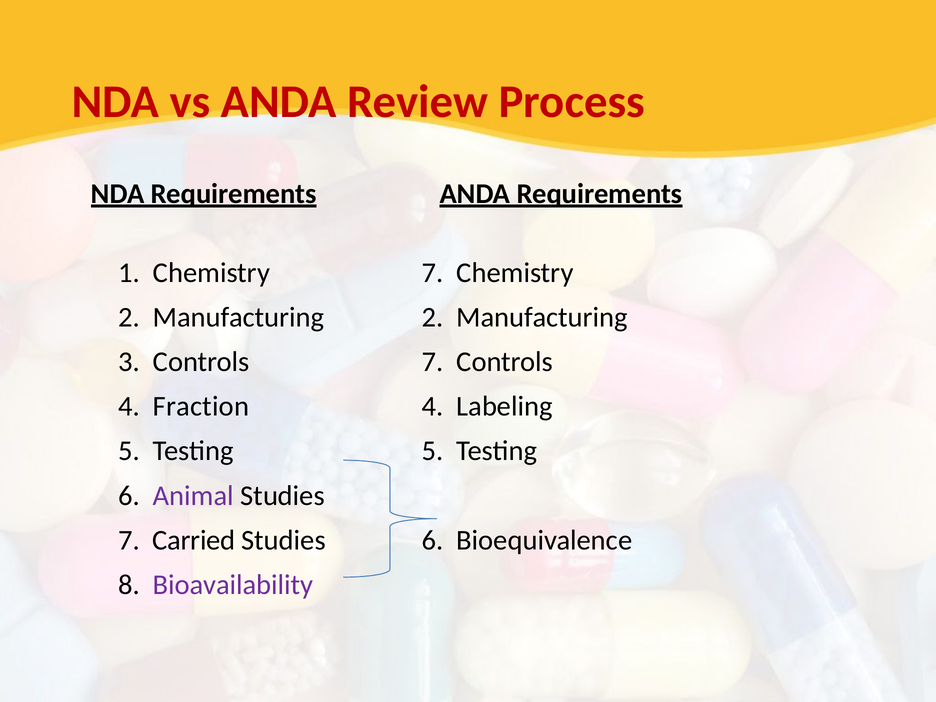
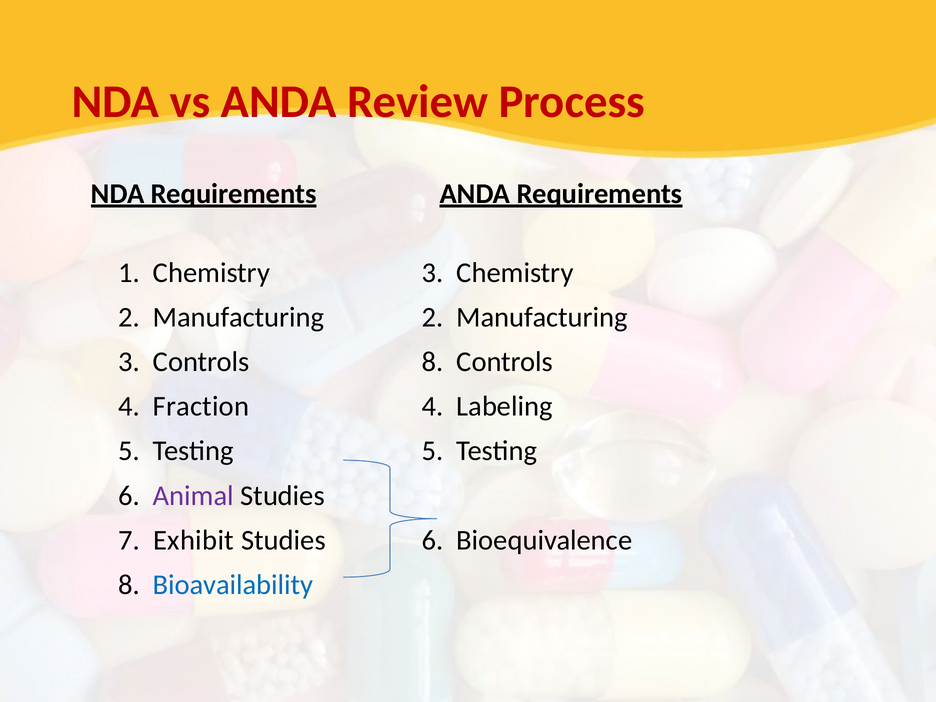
Chemistry 7: 7 -> 3 (433, 273)
Controls 7: 7 -> 8 (433, 362)
Carried: Carried -> Exhibit (194, 540)
Bioavailability colour: purple -> blue (233, 585)
